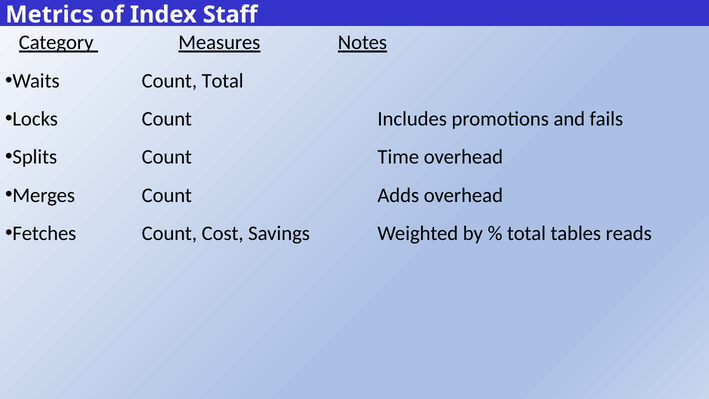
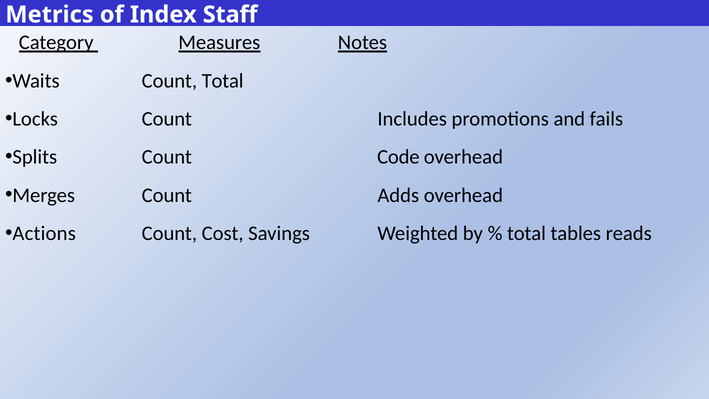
Time: Time -> Code (398, 157)
Fetches: Fetches -> Actions (44, 233)
